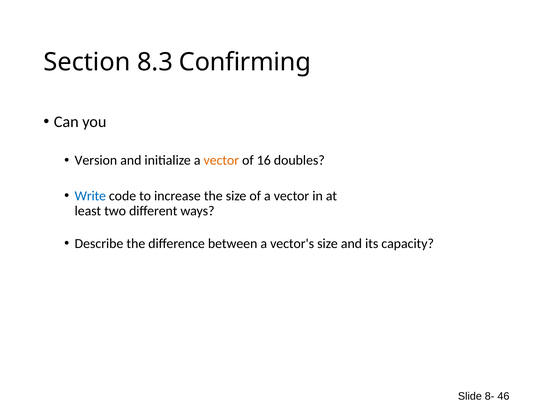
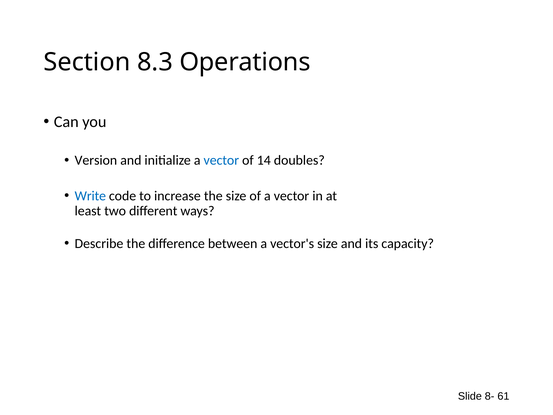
Confirming: Confirming -> Operations (245, 62)
vector colour: orange -> blue (221, 160)
16: 16 -> 14 (264, 160)
46: 46 -> 61 (503, 396)
